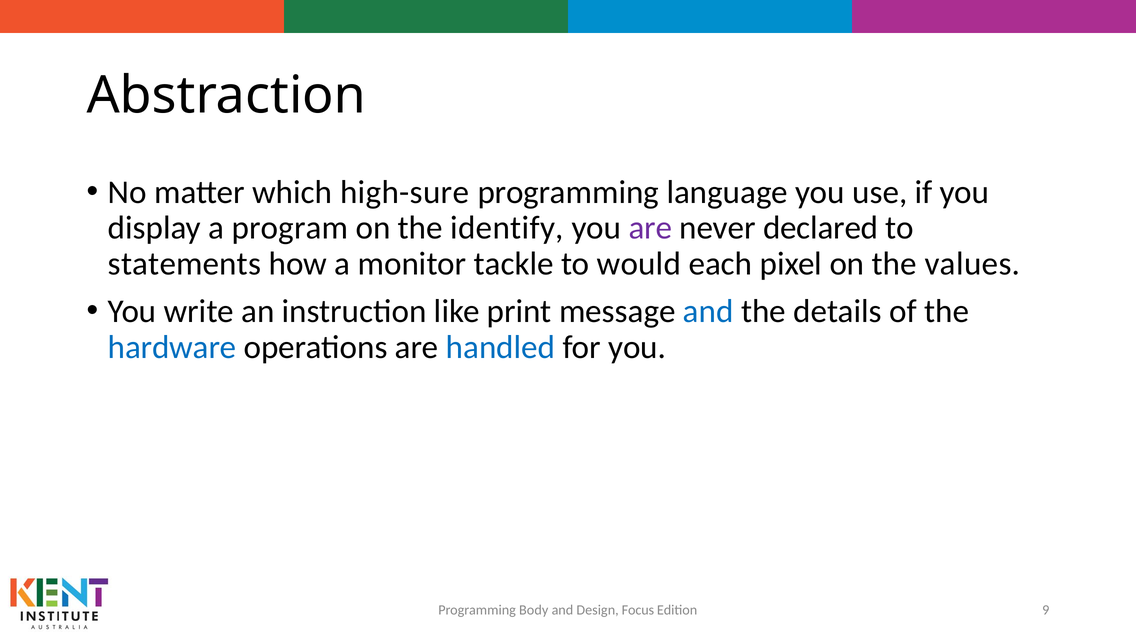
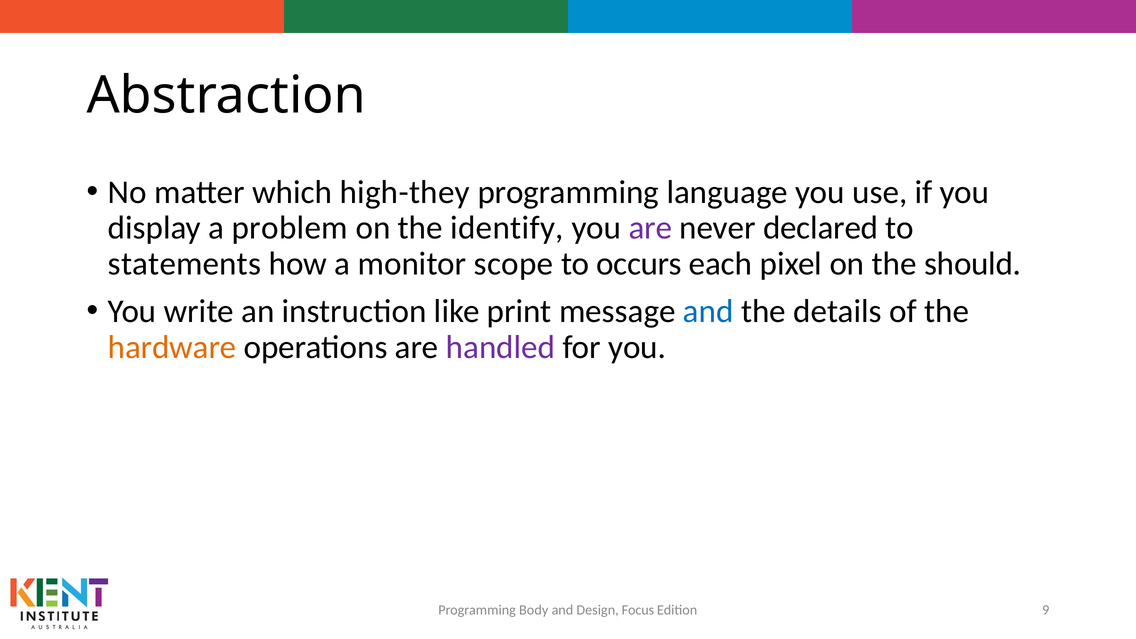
high-sure: high-sure -> high-they (405, 192)
program: program -> problem (290, 228)
tackle: tackle -> scope (514, 264)
would: would -> occurs (639, 264)
values: values -> should (973, 264)
hardware colour: blue -> orange (172, 347)
handled colour: blue -> purple (501, 347)
